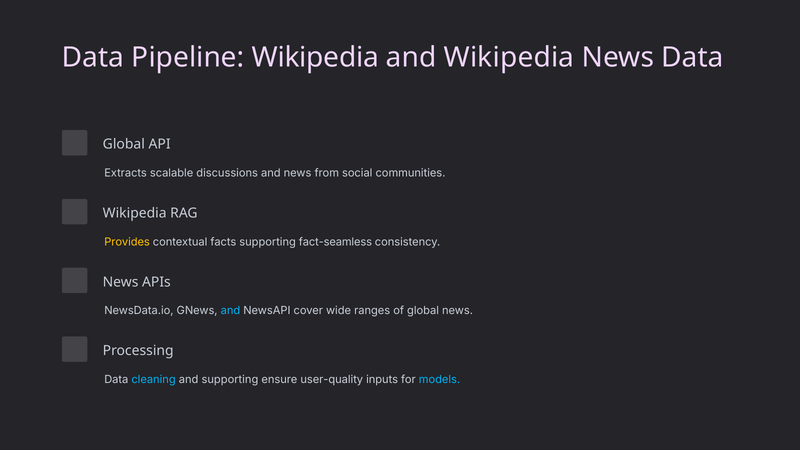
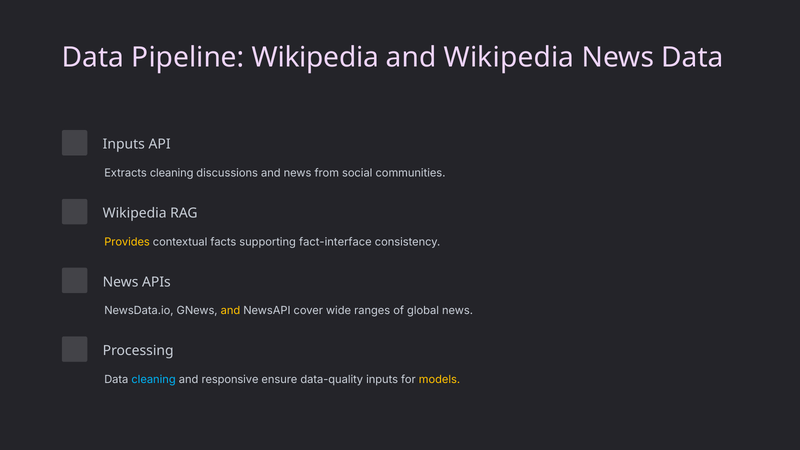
Global: Global -> Inputs (124, 144)
Extracts scalable: scalable -> cleaning (172, 173)
fact-seamless: fact-seamless -> fact-interface (335, 242)
and colour: light blue -> yellow (230, 311)
and supporting: supporting -> responsive (230, 380)
user-quality: user-quality -> data-quality (332, 380)
models colour: light blue -> yellow (439, 380)
